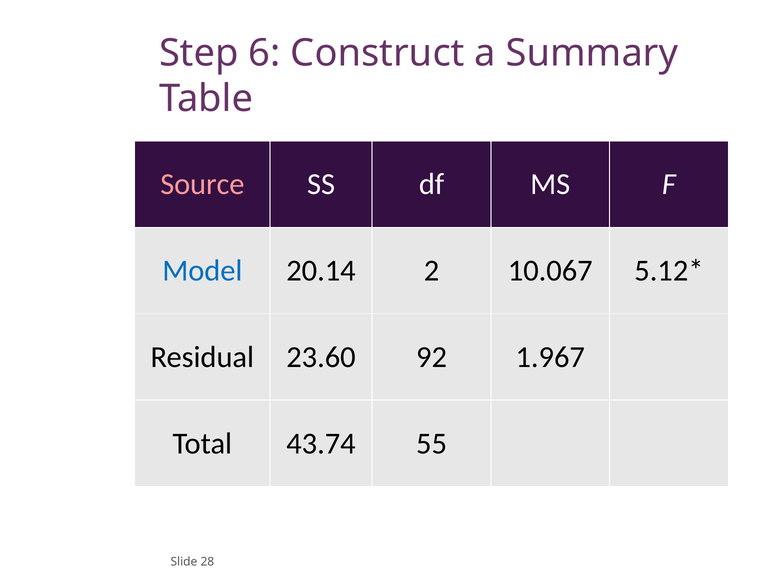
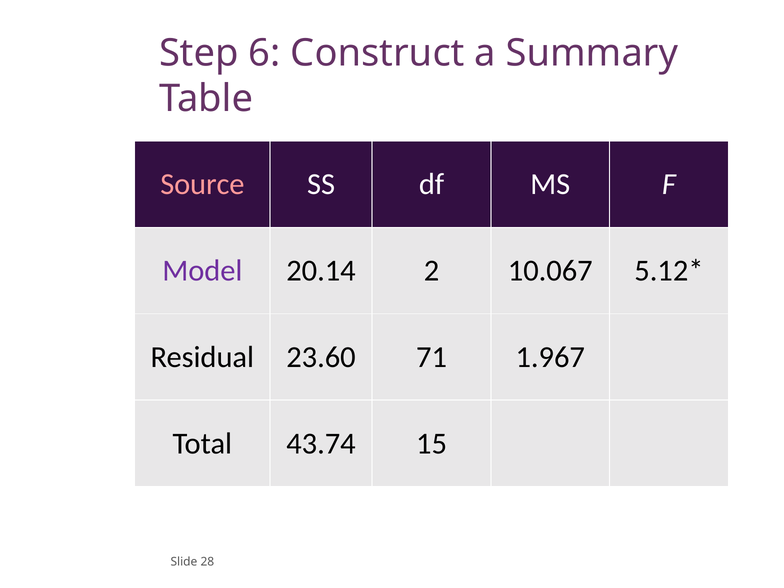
Model colour: blue -> purple (202, 271)
92: 92 -> 71 (432, 357)
55: 55 -> 15 (432, 444)
